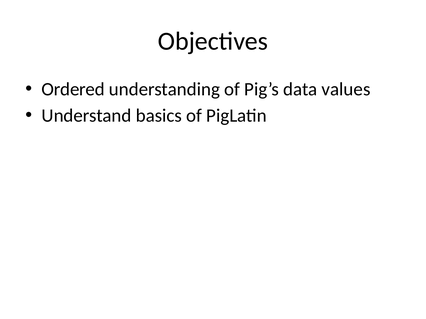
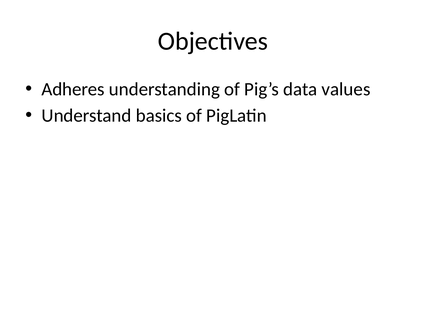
Ordered: Ordered -> Adheres (73, 89)
